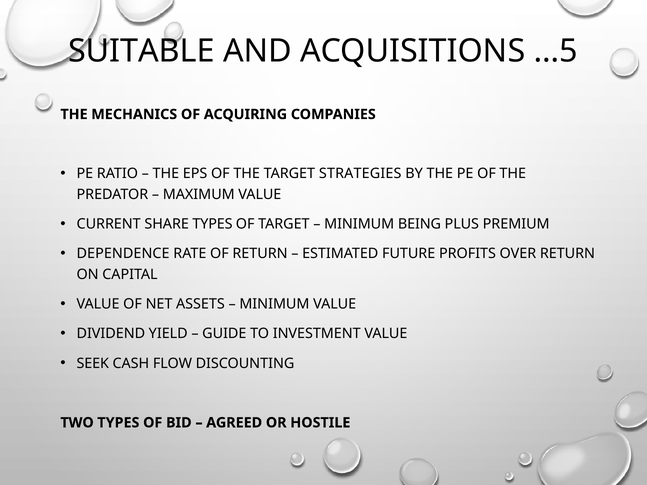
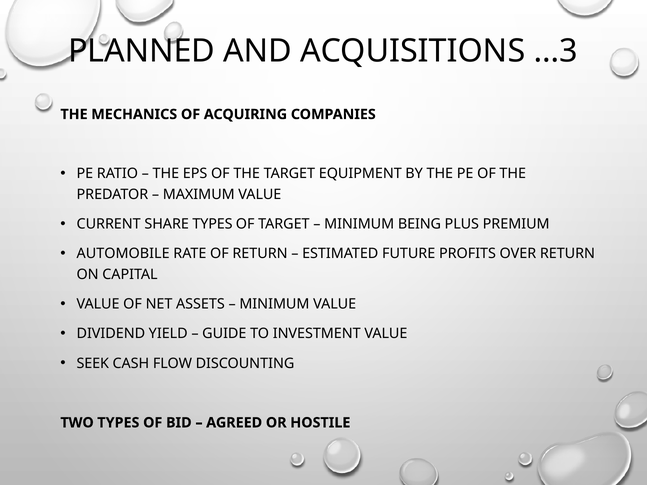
SUITABLE: SUITABLE -> PLANNED (142, 51)
…5: …5 -> …3 (556, 51)
STRATEGIES: STRATEGIES -> EQUIPMENT (360, 174)
DEPENDENCE: DEPENDENCE -> AUTOMOBILE (123, 254)
